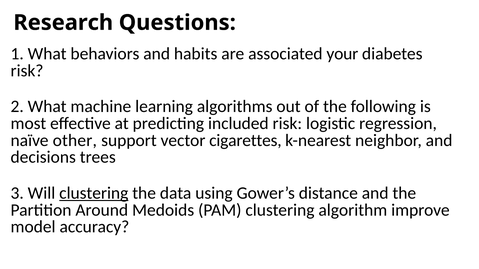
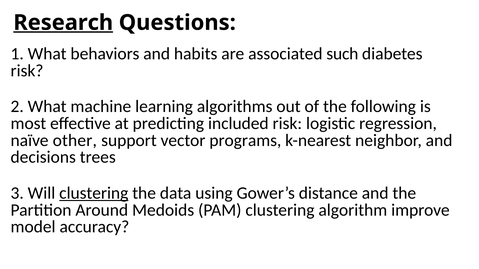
Research underline: none -> present (63, 23)
your: your -> such (342, 54)
cigarettes: cigarettes -> programs (245, 141)
